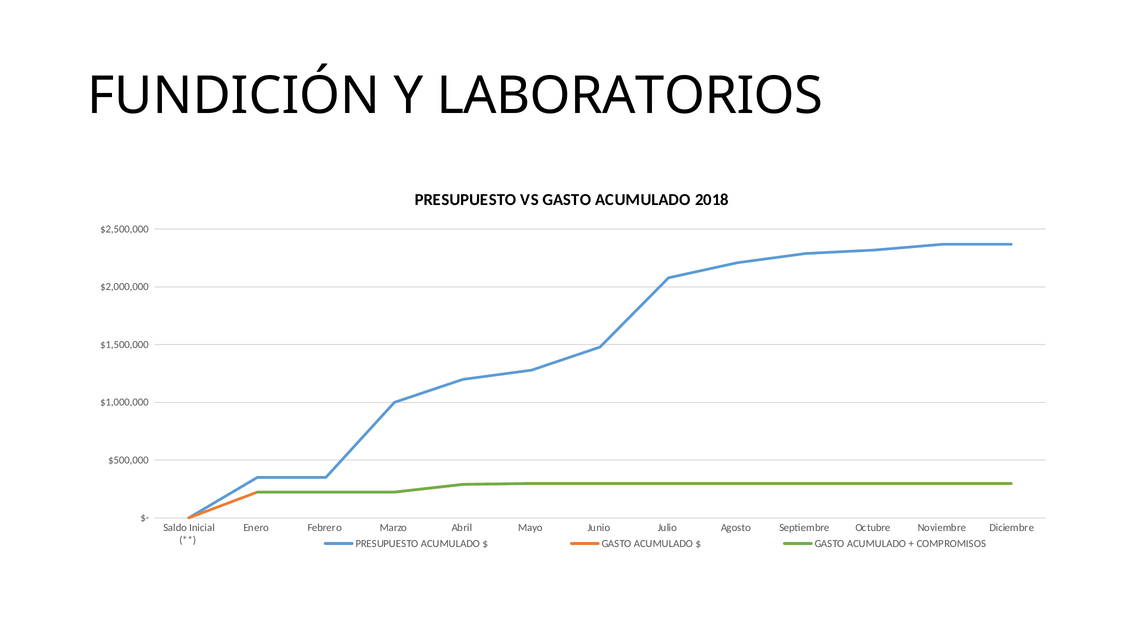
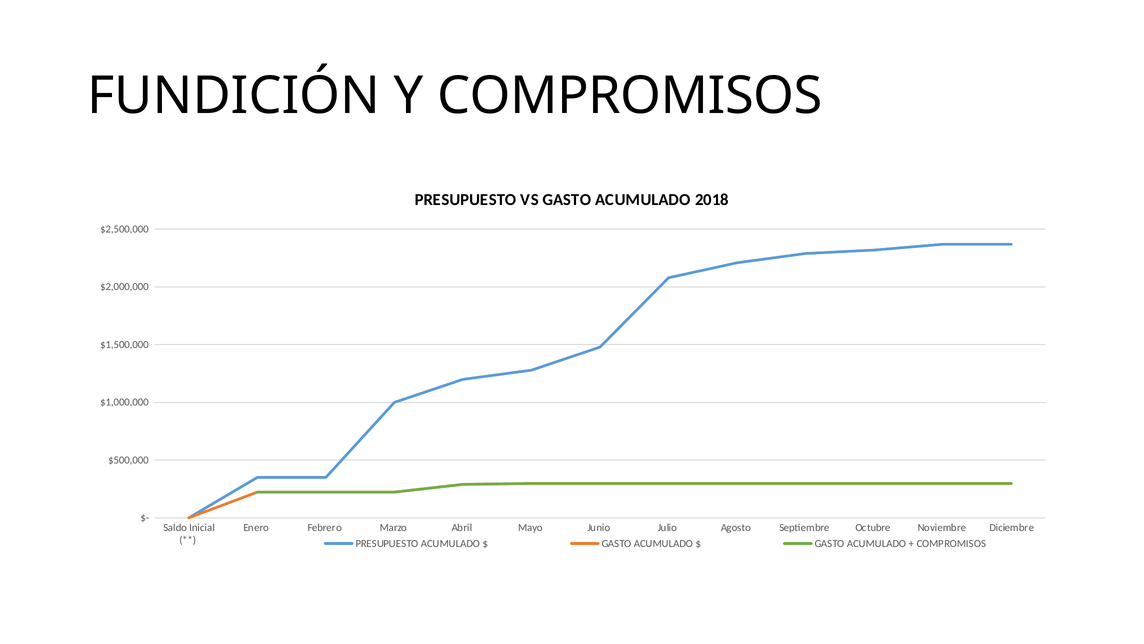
Y LABORATORIOS: LABORATORIOS -> COMPROMISOS (630, 96)
